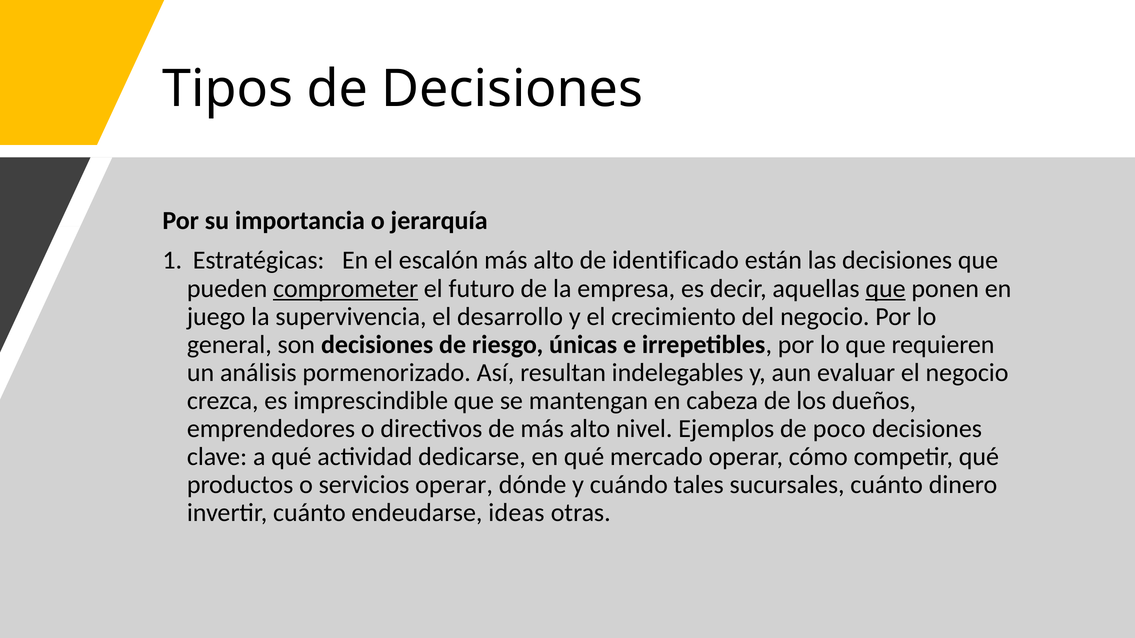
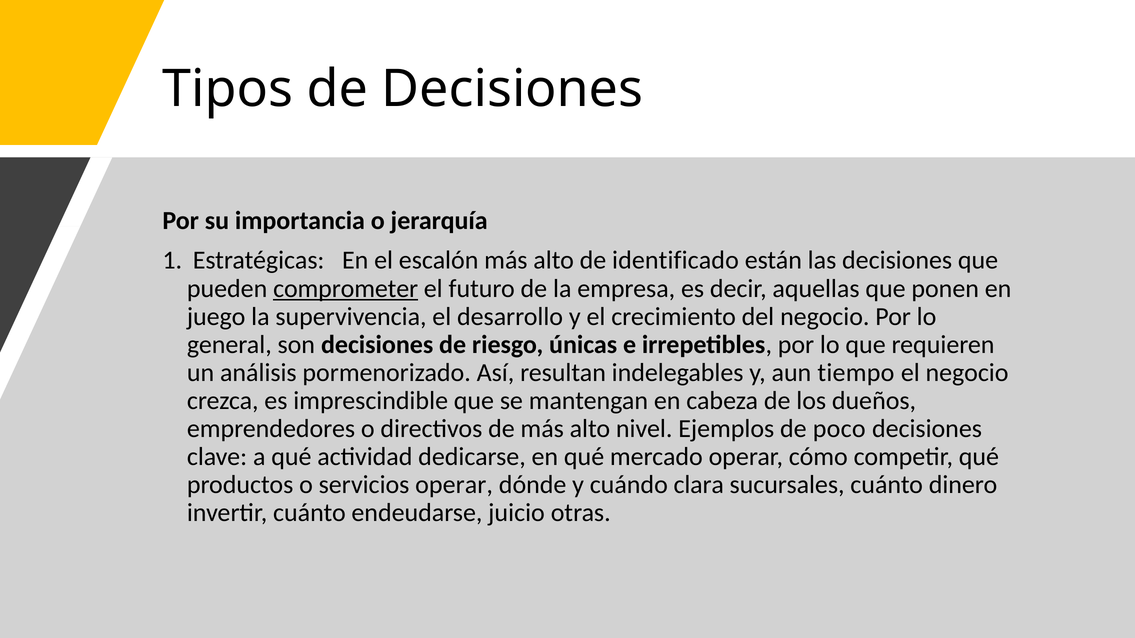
que underline: present -> none (886, 289)
evaluar: evaluar -> tiempo (856, 373)
tales: tales -> clara (699, 485)
ideas: ideas -> juicio (517, 513)
